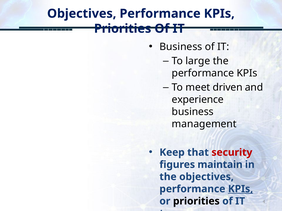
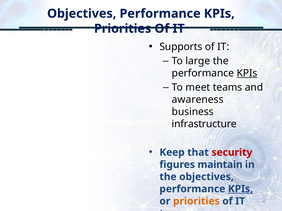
Business: Business -> Supports (181, 47)
KPIs underline: none -> present (247, 73)
meet driven: driven -> teams (228, 88)
experience: experience -> awareness (198, 100)
management: management -> infrastructure (204, 124)
priorities colour: black -> orange (196, 202)
